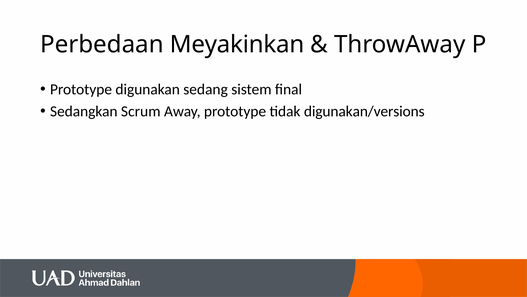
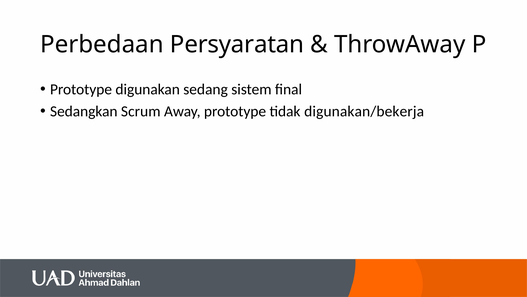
Meyakinkan: Meyakinkan -> Persyaratan (237, 44)
digunakan/versions: digunakan/versions -> digunakan/bekerja (364, 111)
